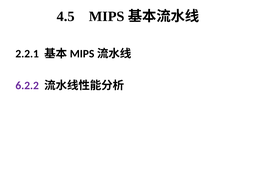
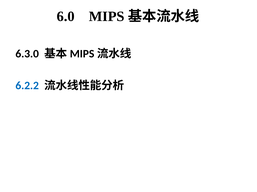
4.5: 4.5 -> 6.0 (66, 16)
2.2.1: 2.2.1 -> 6.3.0 (27, 54)
6.2.2 colour: purple -> blue (27, 86)
